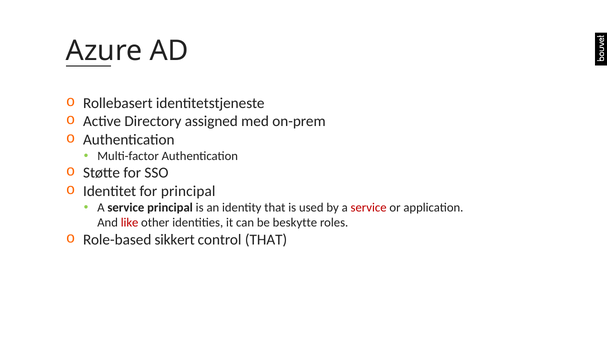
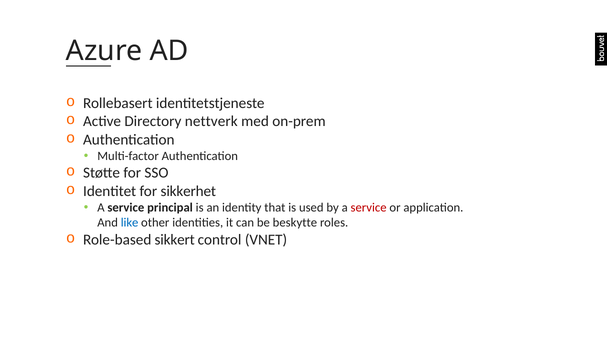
assigned: assigned -> nettverk (211, 122)
for principal: principal -> sikkerhet (188, 191)
like colour: red -> blue (130, 223)
control THAT: THAT -> VNET (266, 240)
